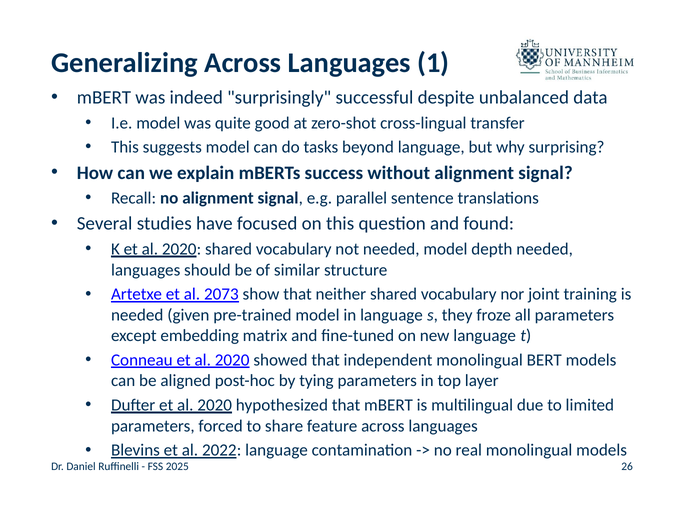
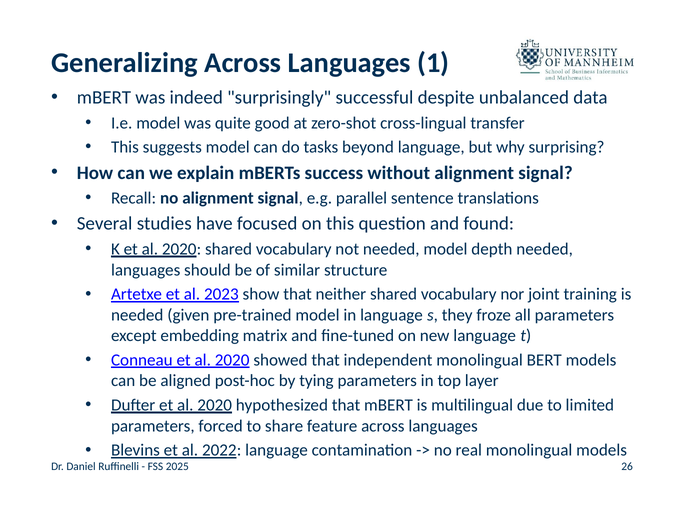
2073: 2073 -> 2023 (221, 294)
